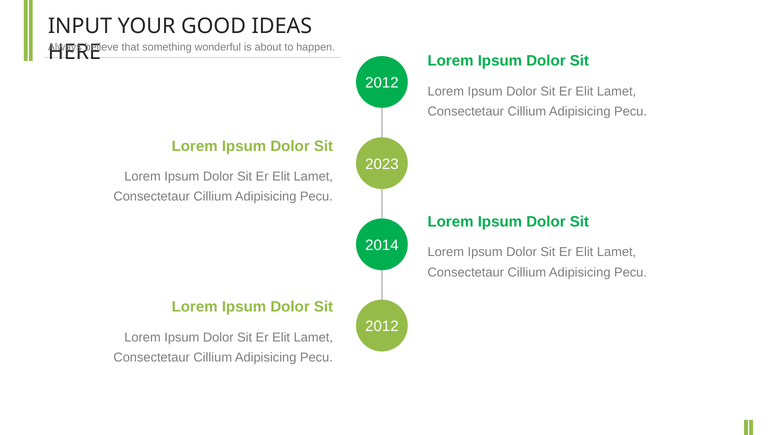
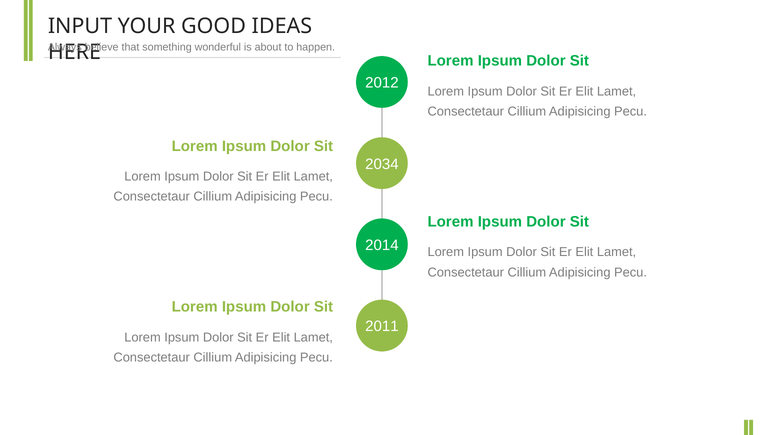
2023: 2023 -> 2034 (382, 164)
2012: 2012 -> 2011 (382, 326)
